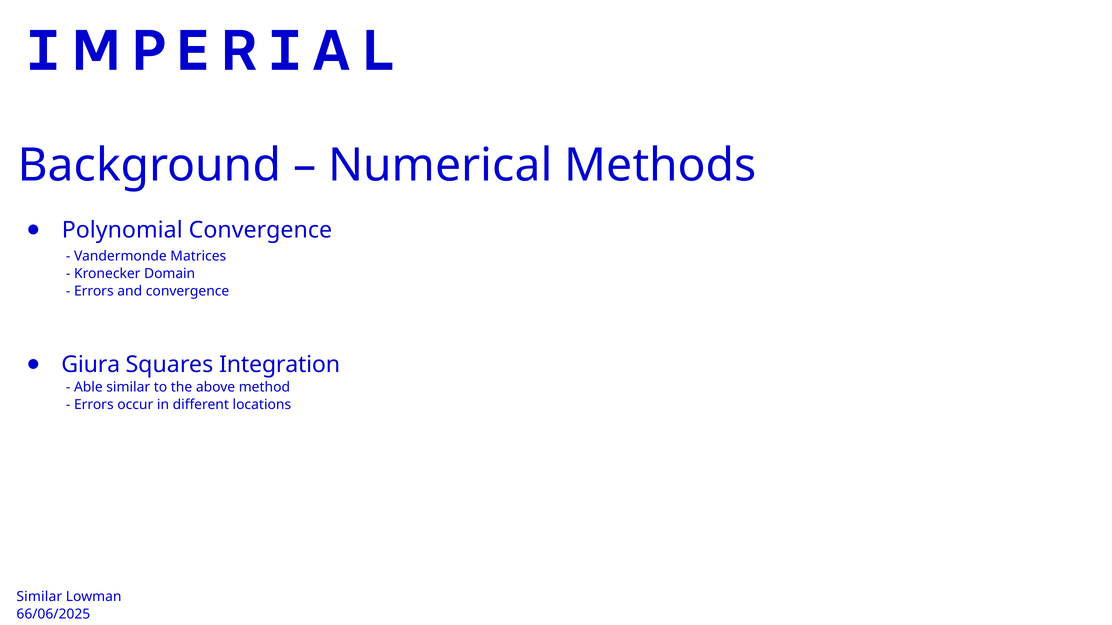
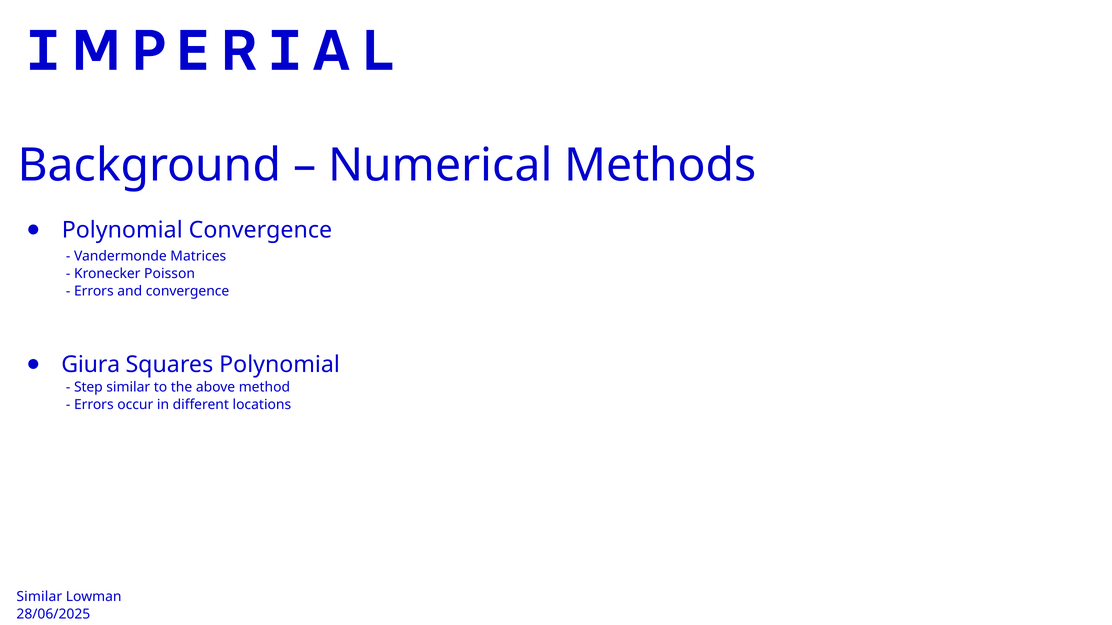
Domain: Domain -> Poisson (170, 274)
Squares Integration: Integration -> Polynomial (280, 365)
Able: Able -> Step (88, 388)
66/06/2025: 66/06/2025 -> 28/06/2025 (53, 614)
